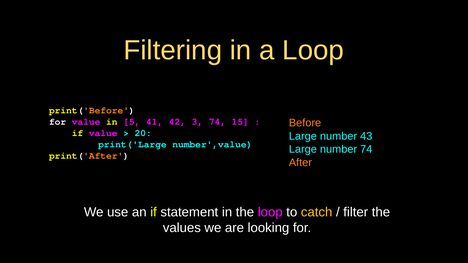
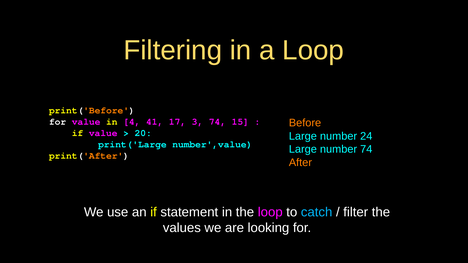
5: 5 -> 4 (132, 122)
42: 42 -> 17 (177, 122)
43: 43 -> 24 (366, 136)
catch colour: yellow -> light blue (317, 212)
